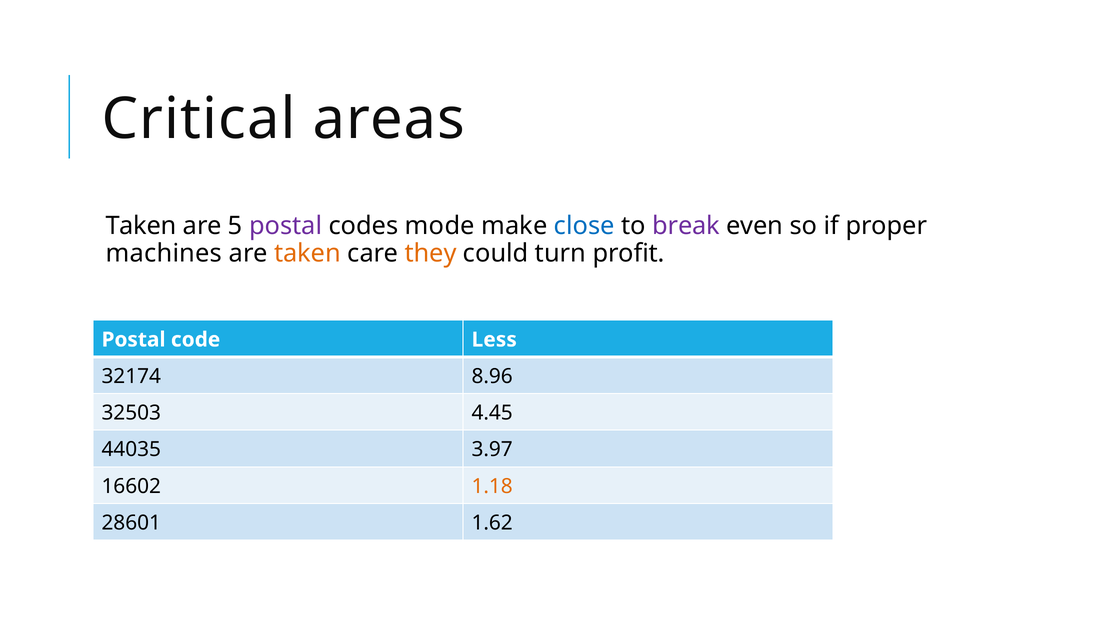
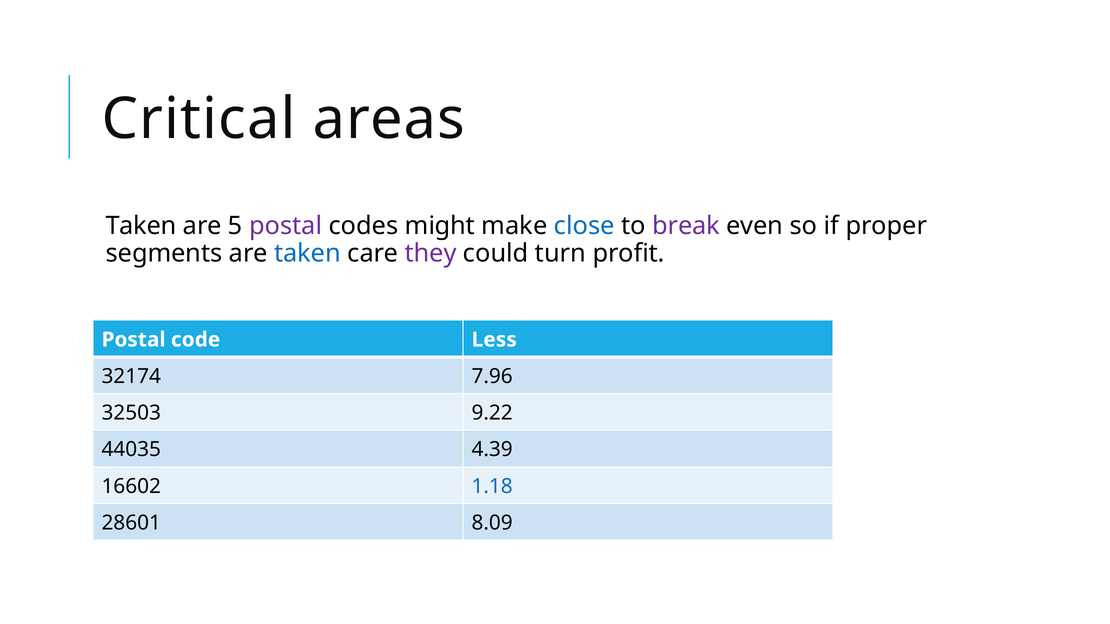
mode: mode -> might (440, 226)
machines: machines -> segments (164, 253)
taken colour: orange -> blue (308, 253)
they colour: orange -> purple (431, 253)
8.96: 8.96 -> 7.96 (492, 377)
4.45: 4.45 -> 9.22 (492, 413)
3.97: 3.97 -> 4.39 (492, 450)
1.18 colour: orange -> blue (492, 487)
1.62: 1.62 -> 8.09 (492, 523)
